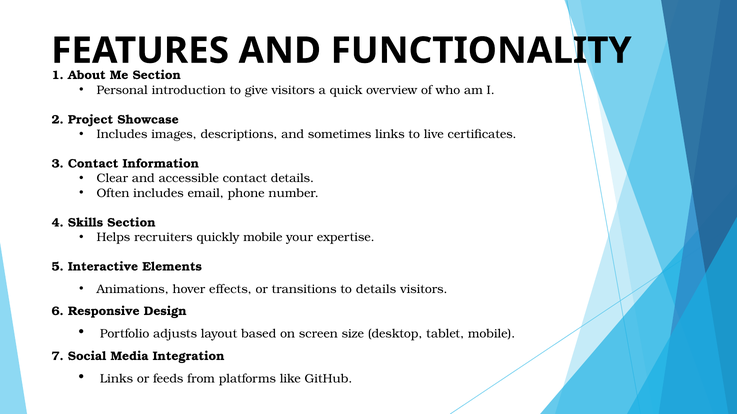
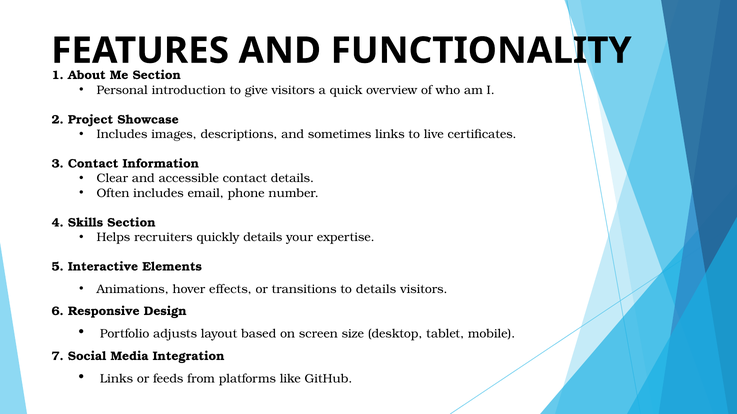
quickly mobile: mobile -> details (263, 238)
